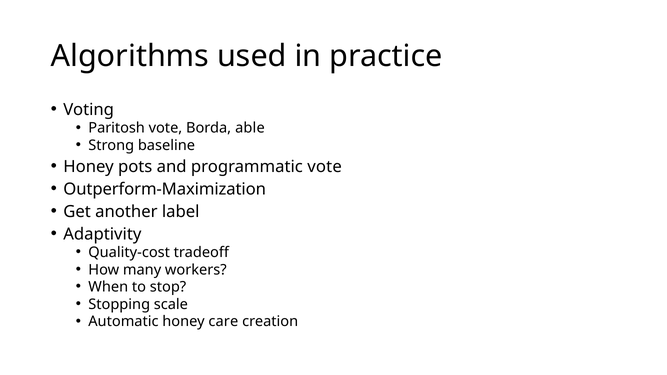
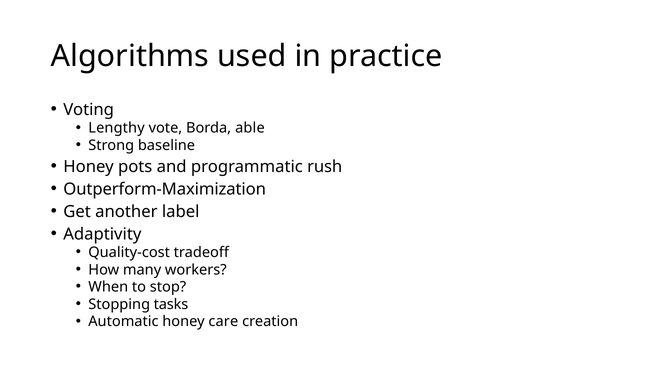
Paritosh: Paritosh -> Lengthy (117, 128)
programmatic vote: vote -> rush (325, 167)
scale: scale -> tasks (171, 304)
